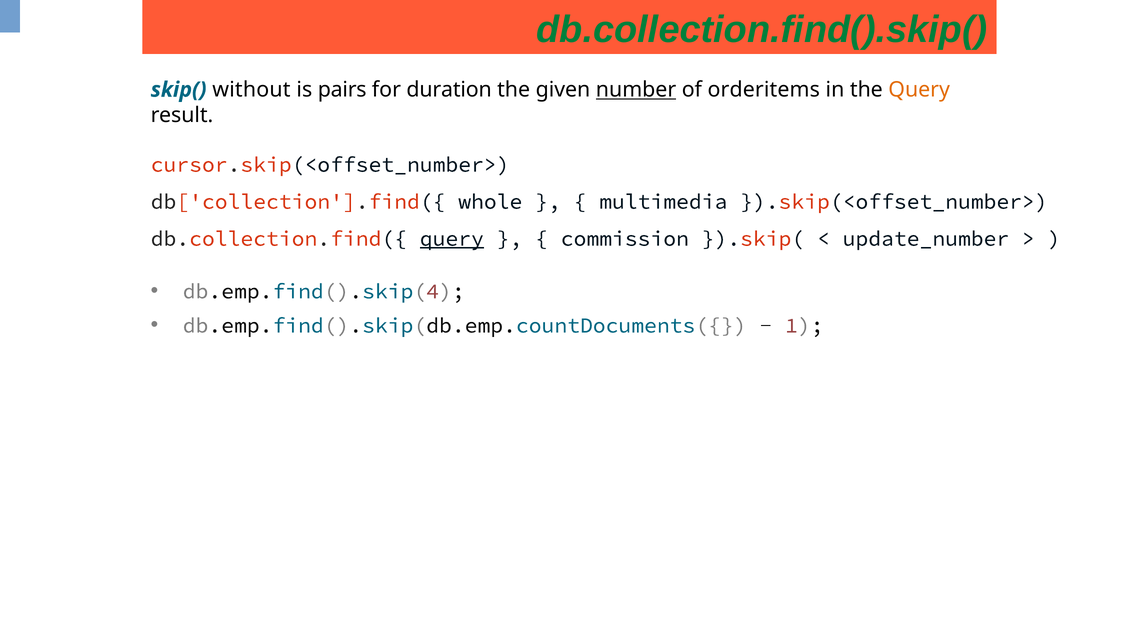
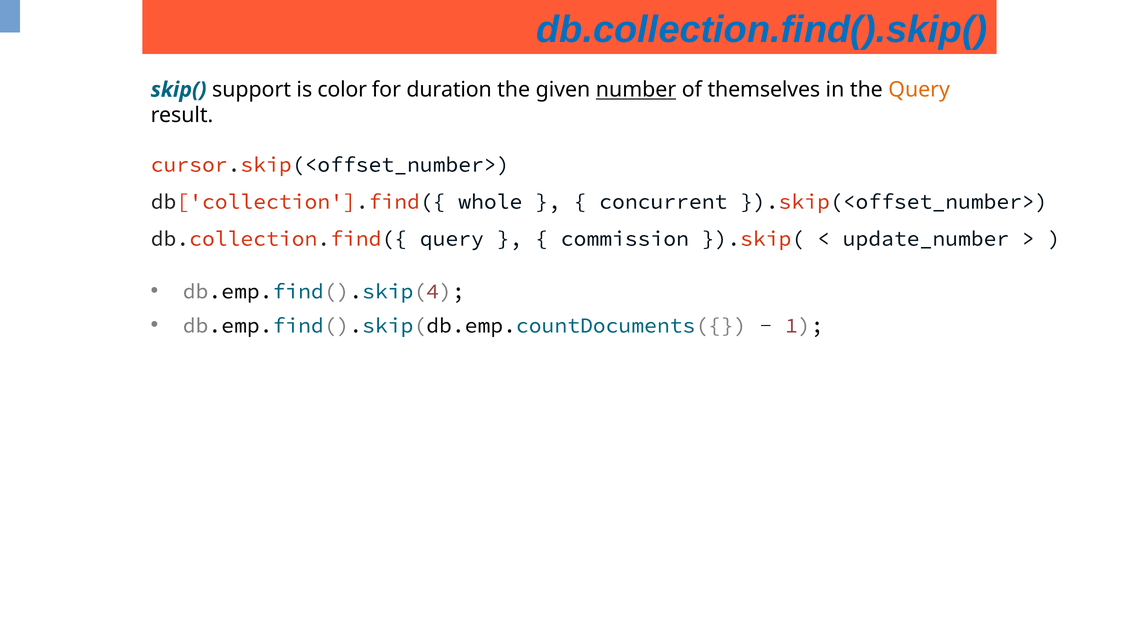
db.collection.find().skip( colour: green -> blue (762, 30)
without: without -> support (252, 90)
pairs: pairs -> color (342, 90)
orderitems: orderitems -> themselves (764, 90)
multimedia: multimedia -> concurrent (663, 202)
query underline: present -> none (452, 239)
